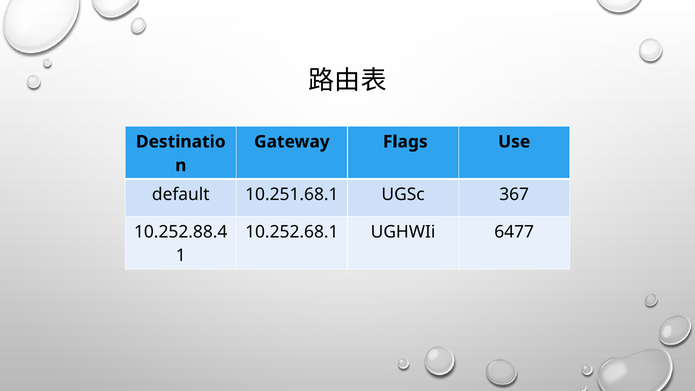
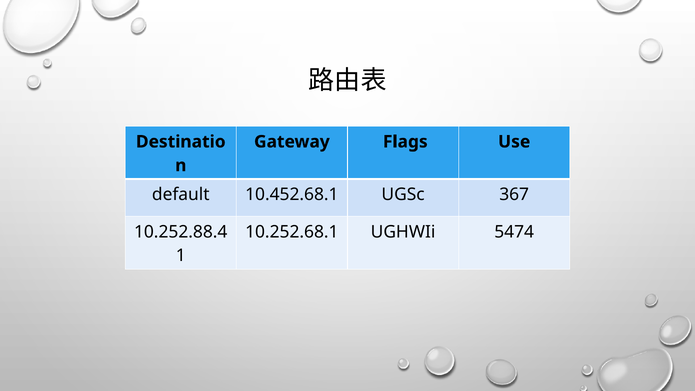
10.251.68.1: 10.251.68.1 -> 10.452.68.1 (292, 194)
6477: 6477 -> 5474 (514, 232)
